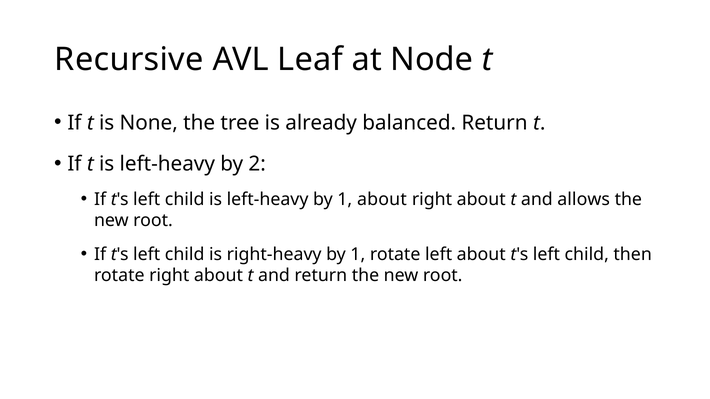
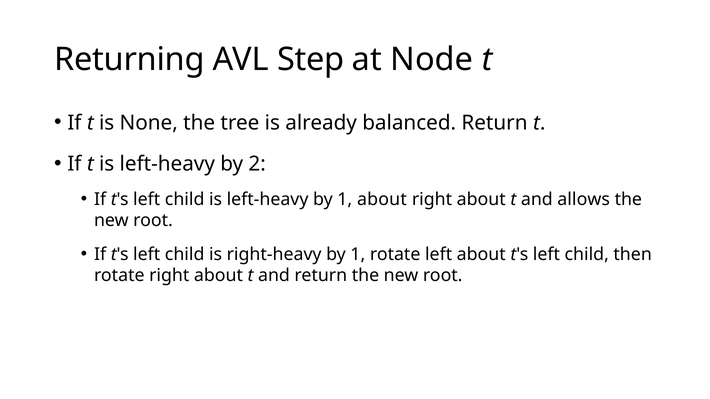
Recursive: Recursive -> Returning (129, 60)
Leaf: Leaf -> Step (311, 60)
